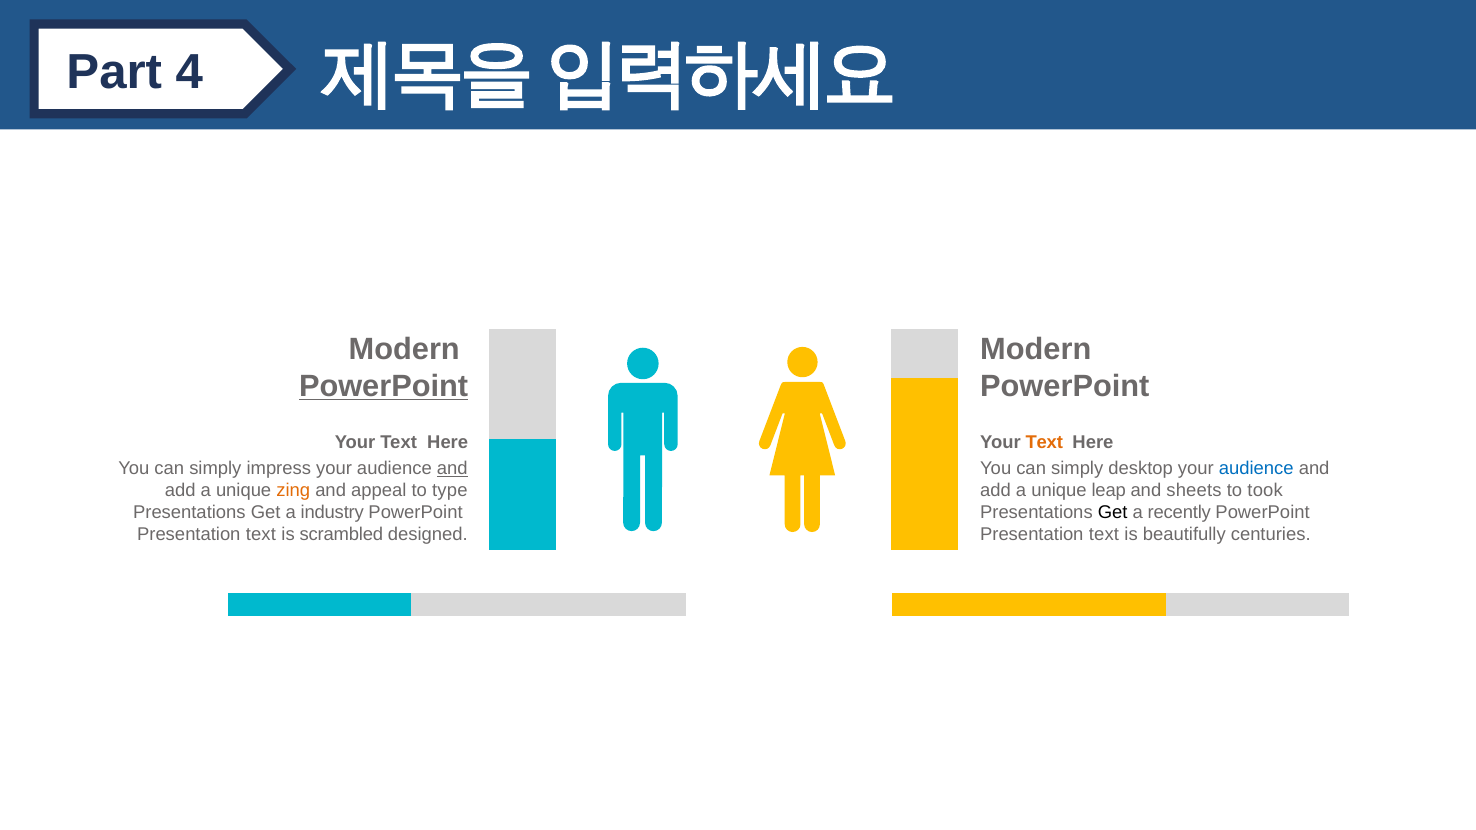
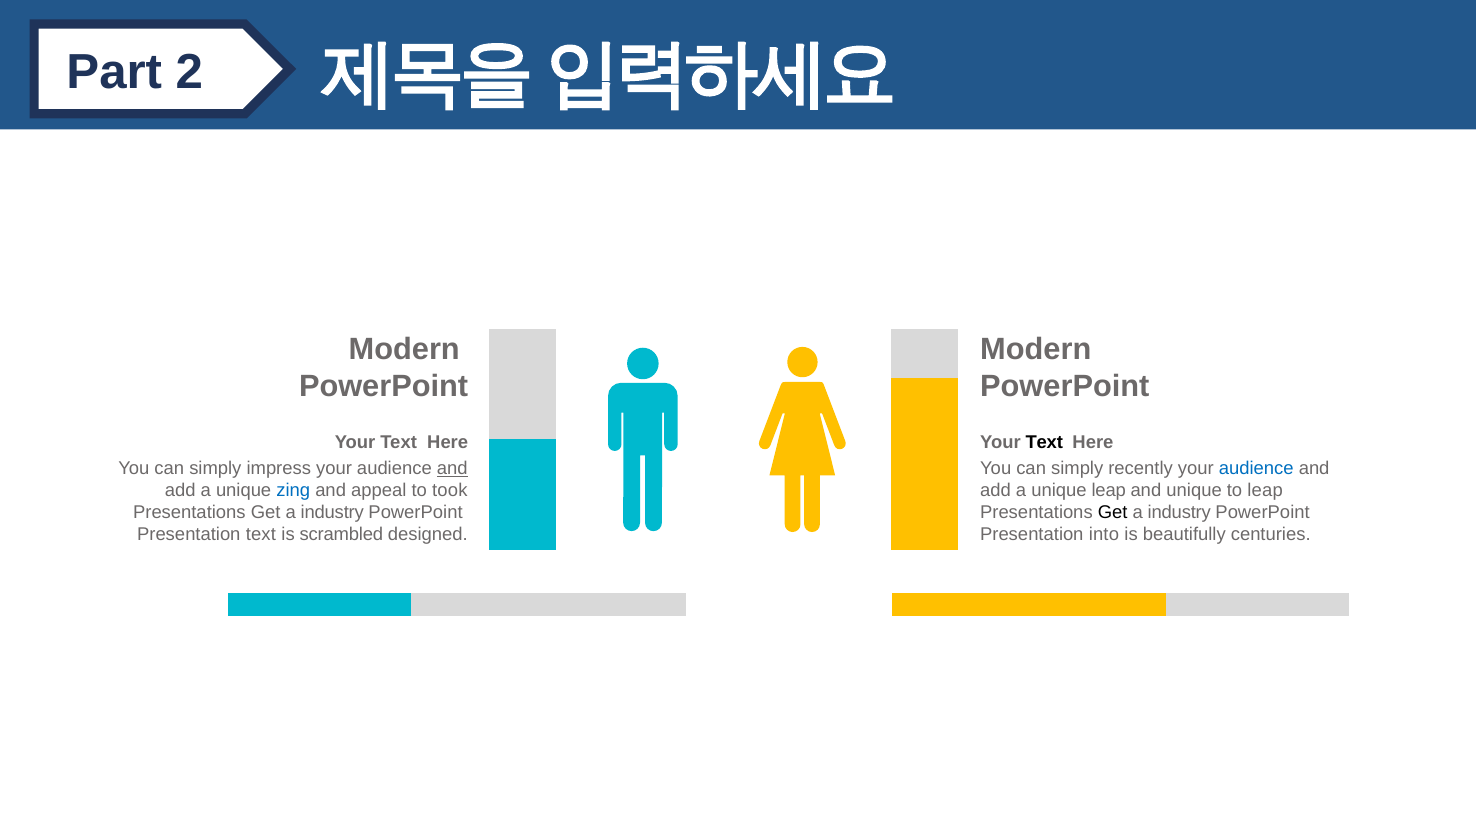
4: 4 -> 2 (189, 72)
PowerPoint underline: present -> none (384, 386)
Text colour: orange -> black (1044, 442)
desktop: desktop -> recently (1141, 468)
zing colour: orange -> blue (293, 490)
type: type -> took (450, 490)
and sheets: sheets -> unique (1194, 490)
to took: took -> leap (1265, 490)
recently: recently -> industry (1179, 513)
text: text -> into (1104, 535)
